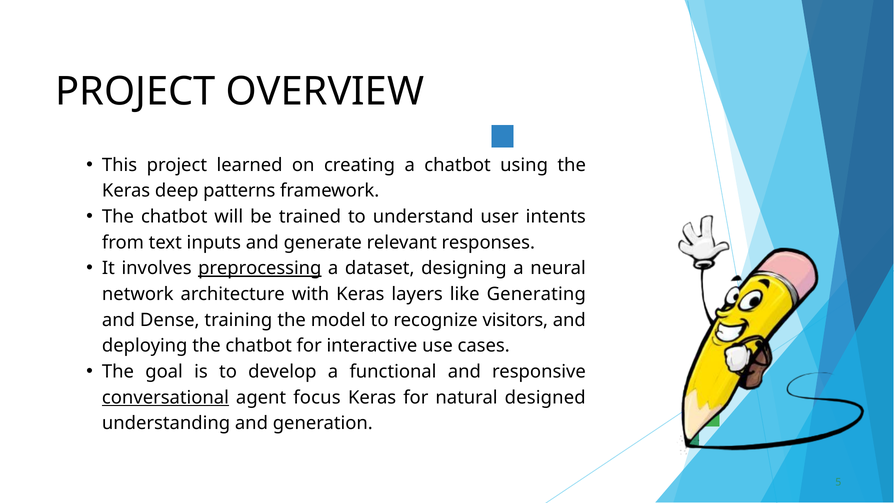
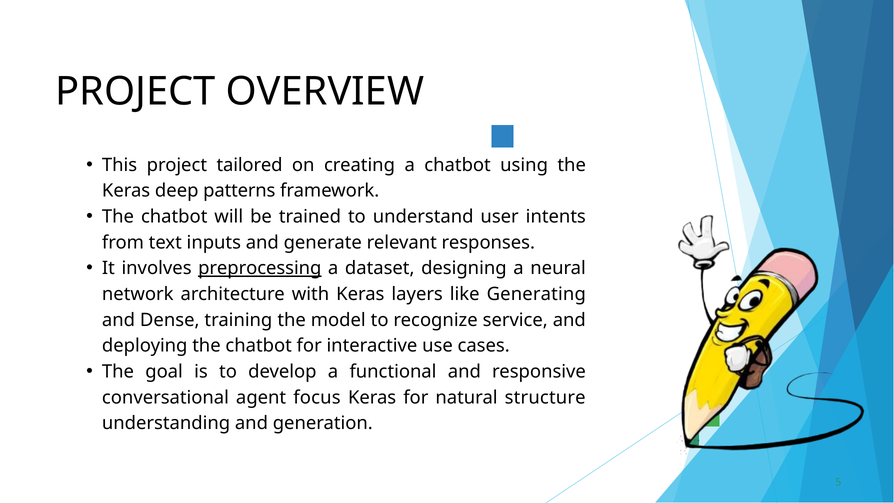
learned: learned -> tailored (250, 165)
visitors: visitors -> service (515, 320)
conversational underline: present -> none (165, 397)
designed: designed -> structure (545, 397)
